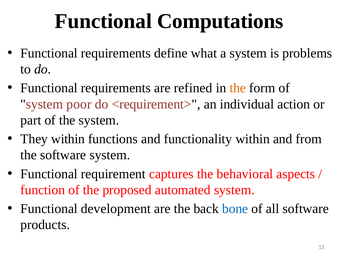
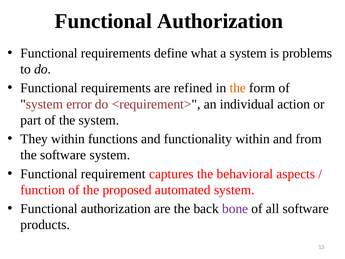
Computations: Computations -> Authorization (220, 21)
poor: poor -> error (79, 104)
development: development -> authorization (116, 208)
bone colour: blue -> purple (235, 208)
